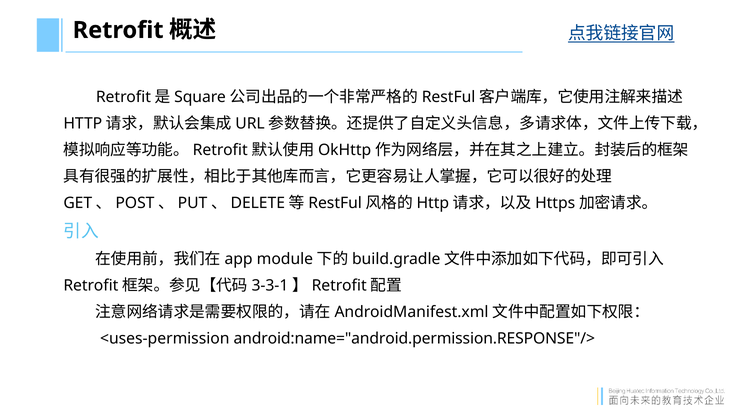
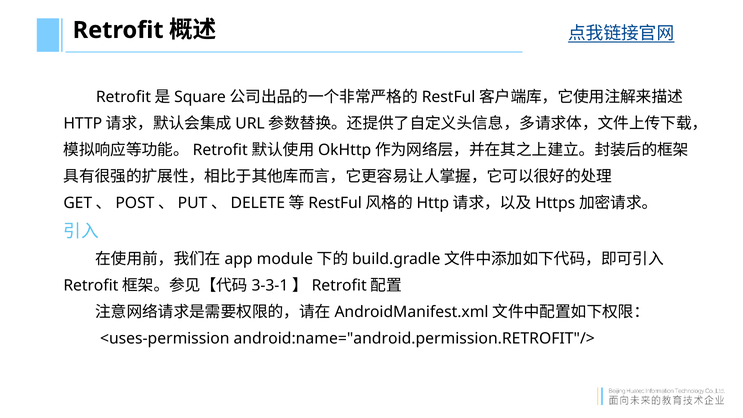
android:name="android.permission.RESPONSE"/>: android:name="android.permission.RESPONSE"/> -> android:name="android.permission.RETROFIT"/> (414, 338)
